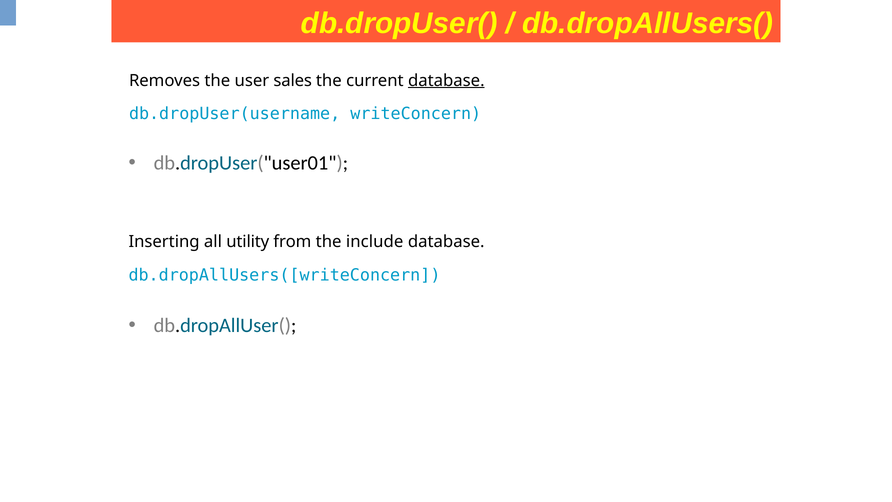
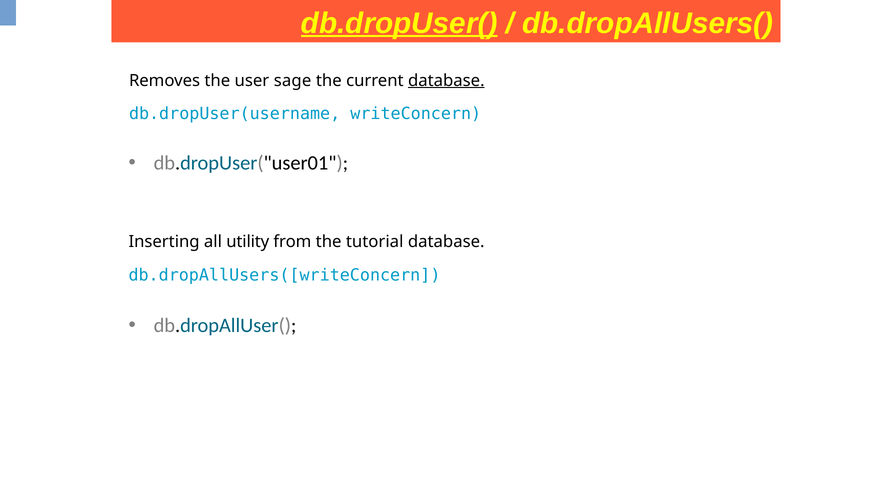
db.dropUser( underline: none -> present (399, 23)
sales: sales -> sage (293, 81)
include: include -> tutorial (375, 242)
